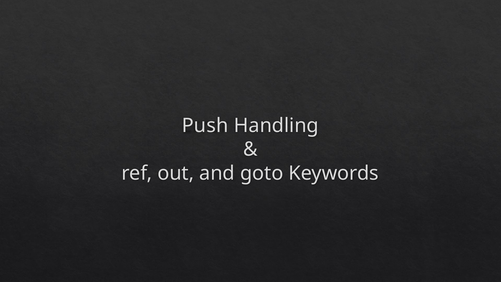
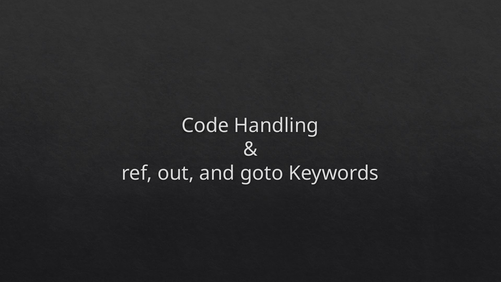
Push: Push -> Code (205, 125)
